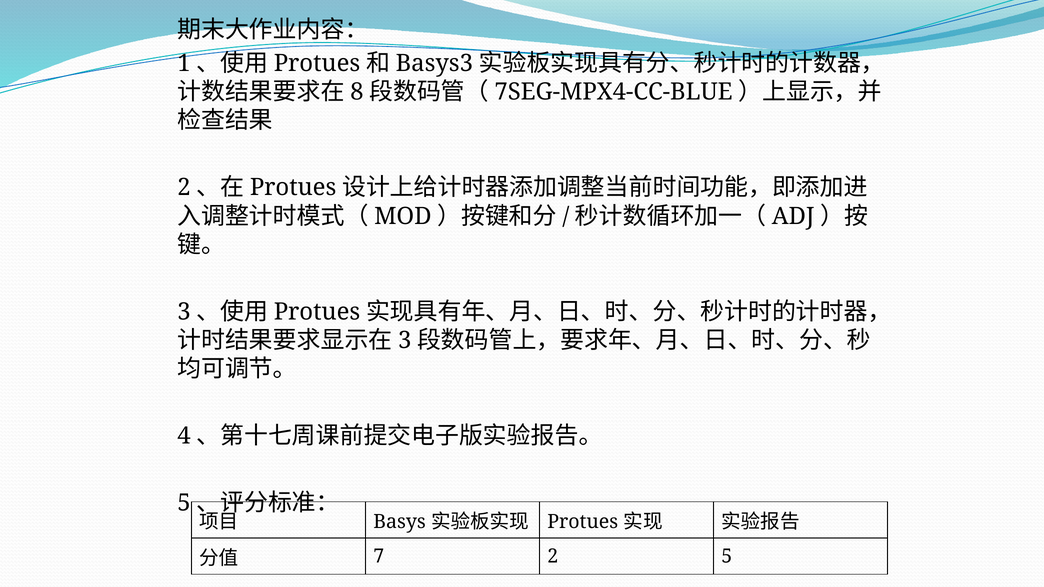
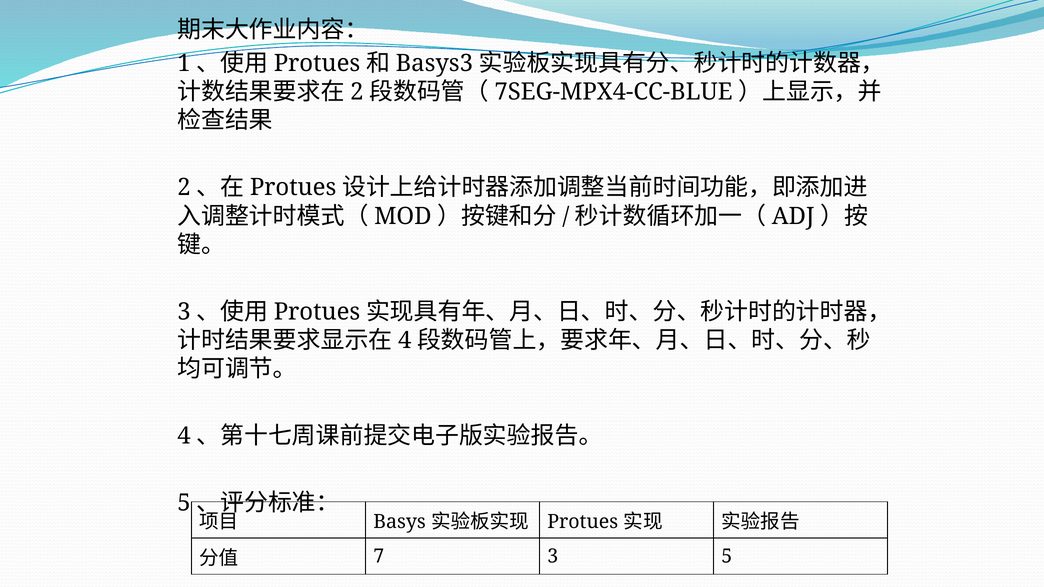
8: 8 -> 2 (357, 92)
3: 3 -> 4 (405, 340)
7 2: 2 -> 3 (553, 557)
